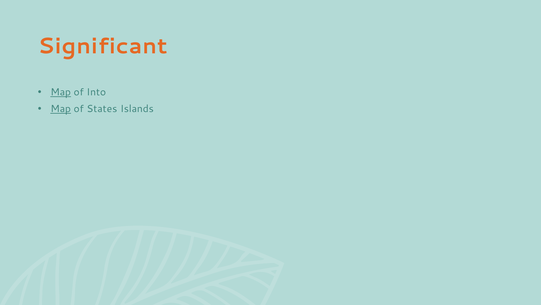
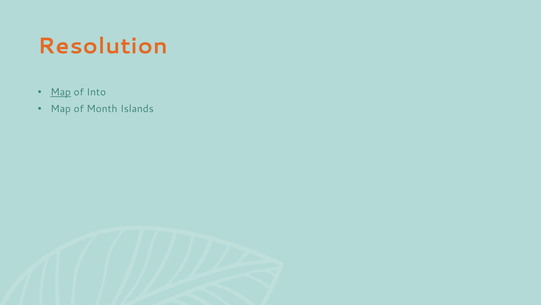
Significant: Significant -> Resolution (103, 46)
Map underline: present -> none (61, 109)
States: States -> Month (102, 109)
